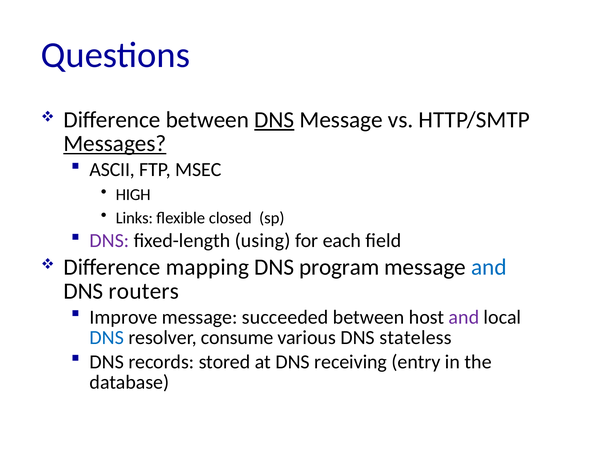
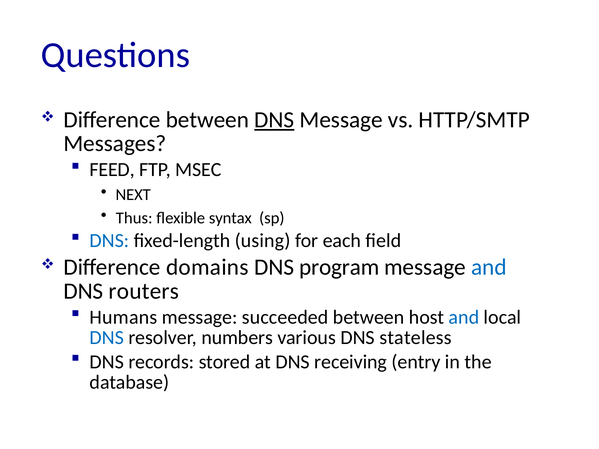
Messages underline: present -> none (115, 144)
ASCII: ASCII -> FEED (112, 170)
HIGH: HIGH -> NEXT (133, 195)
Links: Links -> Thus (134, 218)
closed: closed -> syntax (230, 218)
DNS colour: purple -> blue (109, 241)
mapping: mapping -> domains (207, 267)
Improve: Improve -> Humans (123, 317)
and colour: purple -> blue (464, 317)
consume: consume -> numbers (237, 338)
